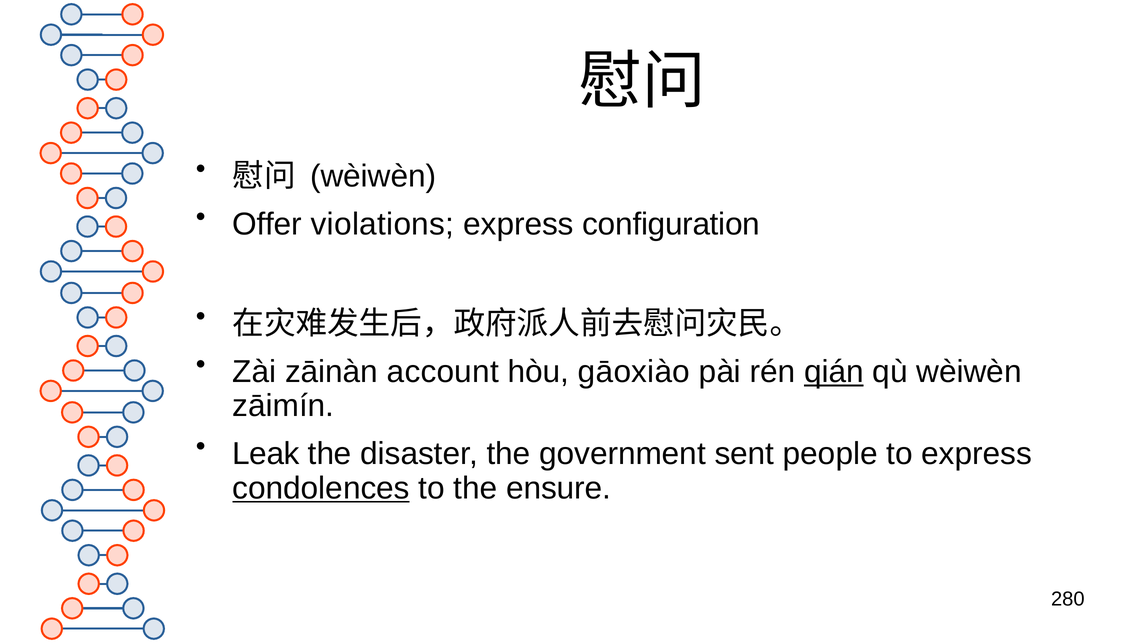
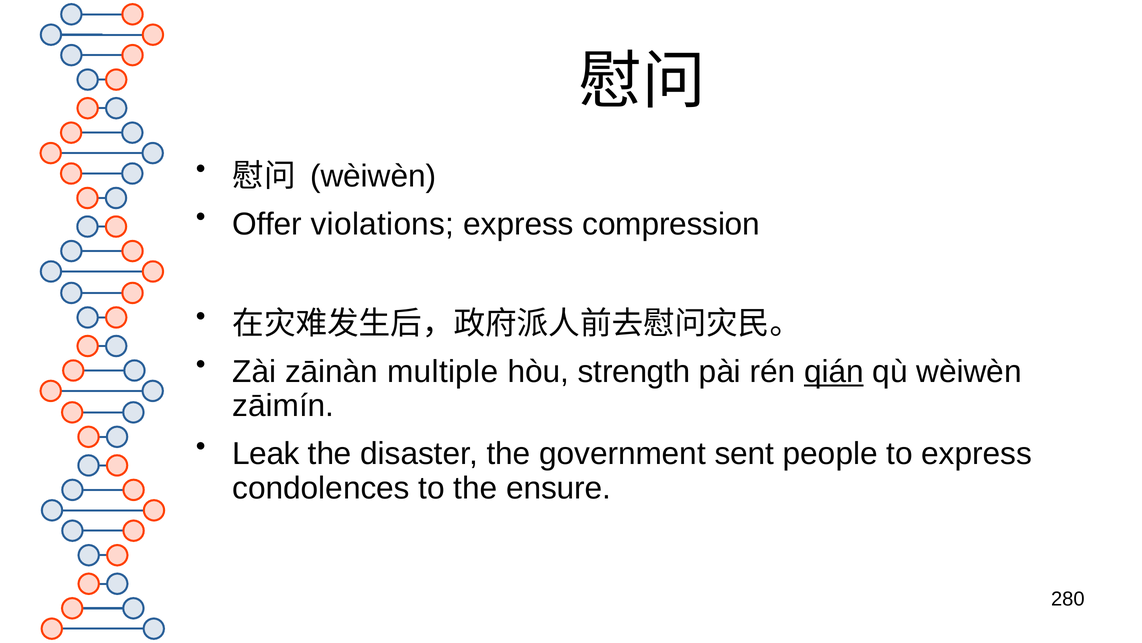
configuration: configuration -> compression (671, 224)
account: account -> multiple (443, 371)
gāoxiào: gāoxiào -> strength (634, 371)
condolences underline: present -> none (321, 488)
